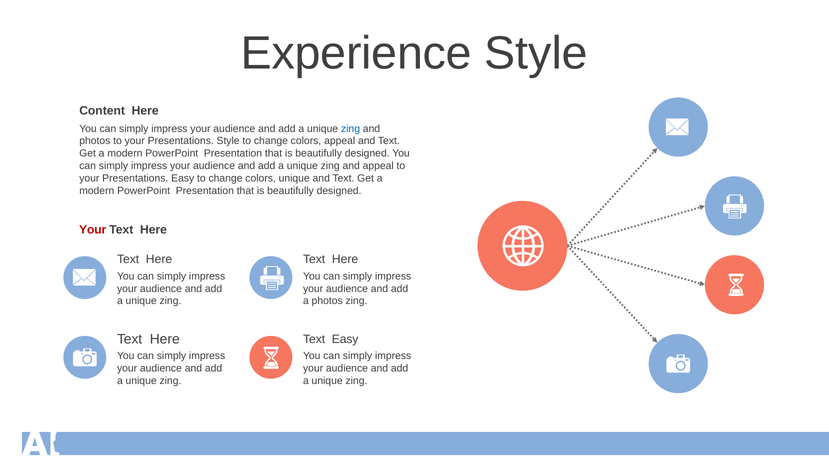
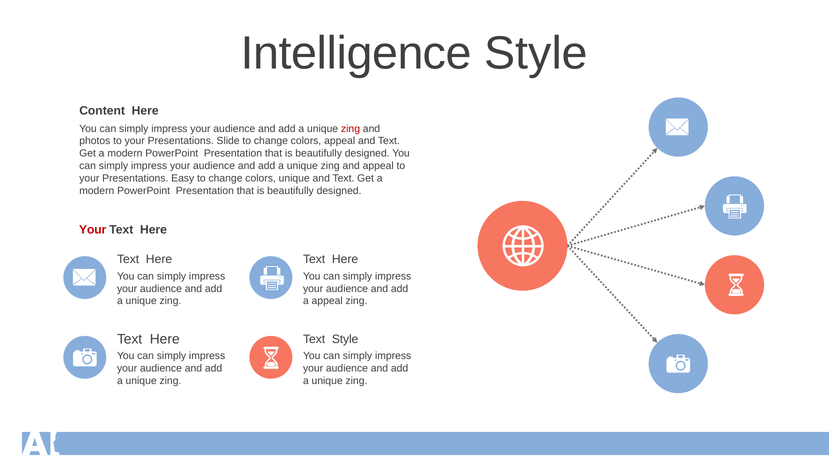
Experience: Experience -> Intelligence (356, 53)
zing colour: blue -> red (351, 129)
Presentations Style: Style -> Slide (228, 141)
a photos: photos -> appeal (327, 301)
Text Easy: Easy -> Style (345, 339)
